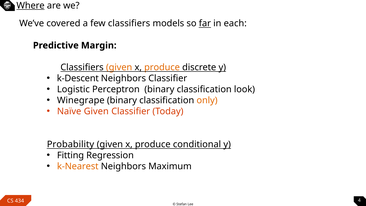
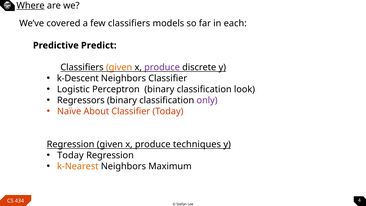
far underline: present -> none (205, 23)
Margin: Margin -> Predict (99, 45)
produce colour: orange -> purple (162, 67)
Winegrape: Winegrape -> Regressors (81, 100)
only colour: orange -> purple (207, 100)
Naïve Given: Given -> About (96, 111)
Probability: Probability -> Regression (71, 144)
conditional: conditional -> techniques (197, 144)
Fitting: Fitting -> Today (70, 155)
